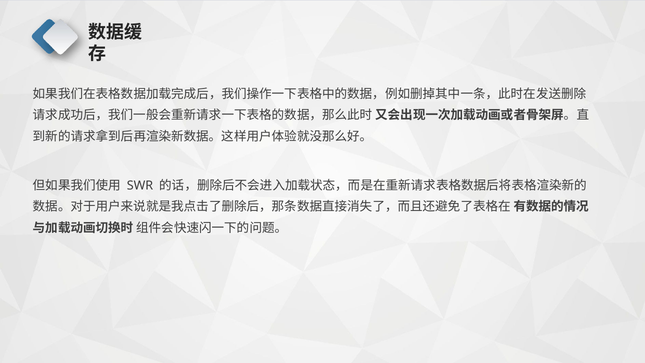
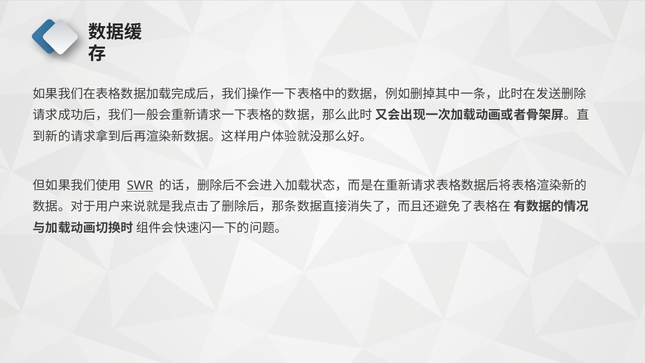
SWR underline: none -> present (140, 186)
